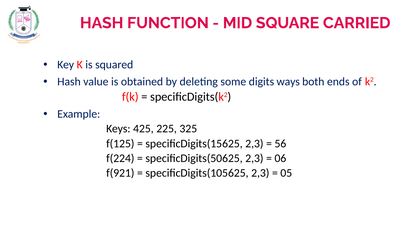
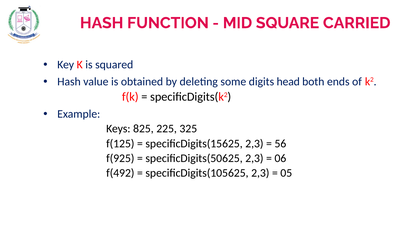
ways: ways -> head (288, 82)
425: 425 -> 825 (143, 129)
f(224: f(224 -> f(925 (120, 158)
f(921: f(921 -> f(492 (120, 173)
